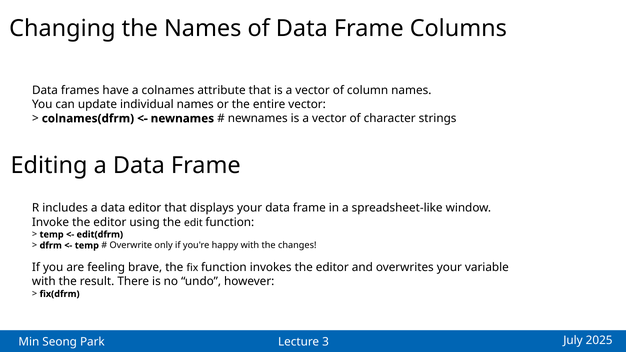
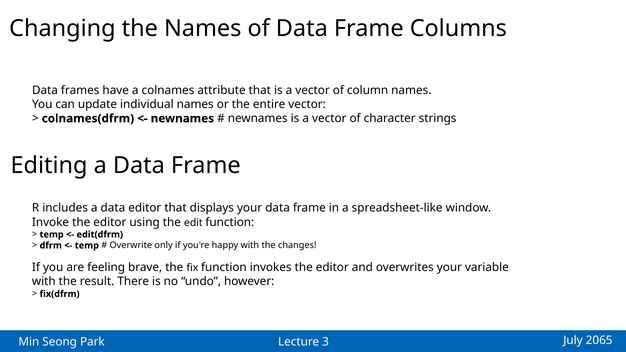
2025: 2025 -> 2065 (599, 341)
